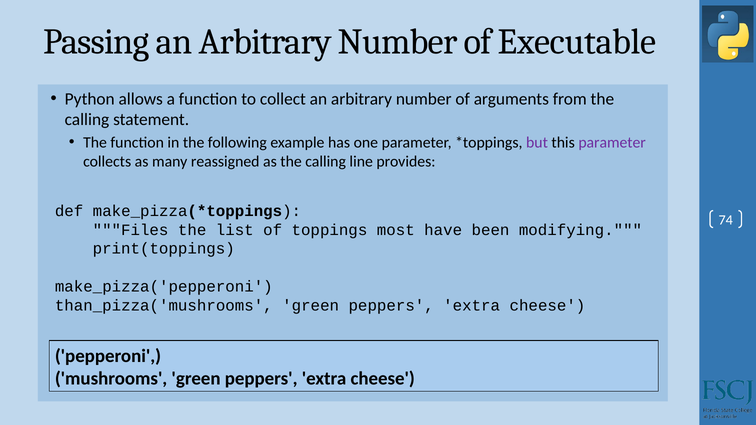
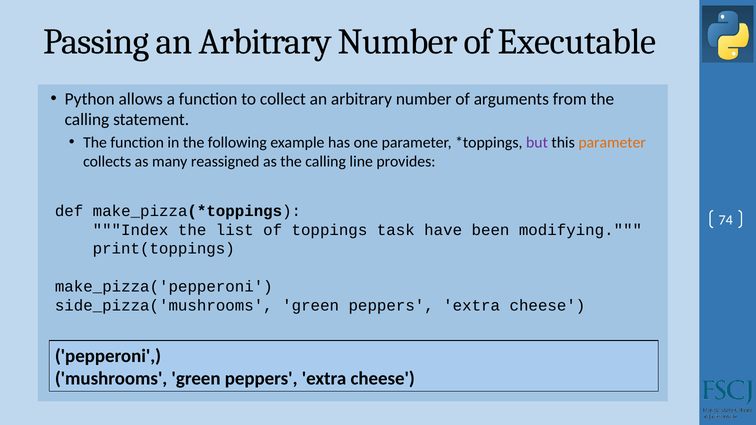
parameter colour: purple -> orange (612, 143)
Files: Files -> Index (131, 230)
most: most -> task (396, 230)
than_pizza('mushrooms: than_pizza('mushrooms -> side_pizza('mushrooms (164, 306)
